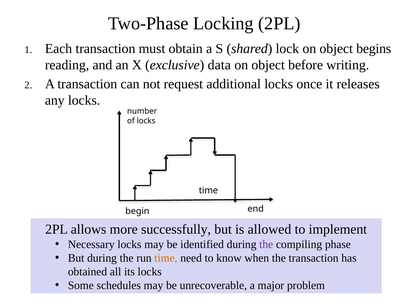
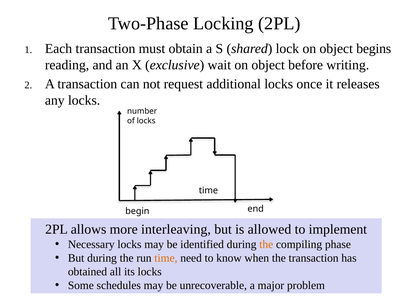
data: data -> wait (219, 65)
successfully: successfully -> interleaving (176, 229)
the colour: purple -> orange (266, 244)
